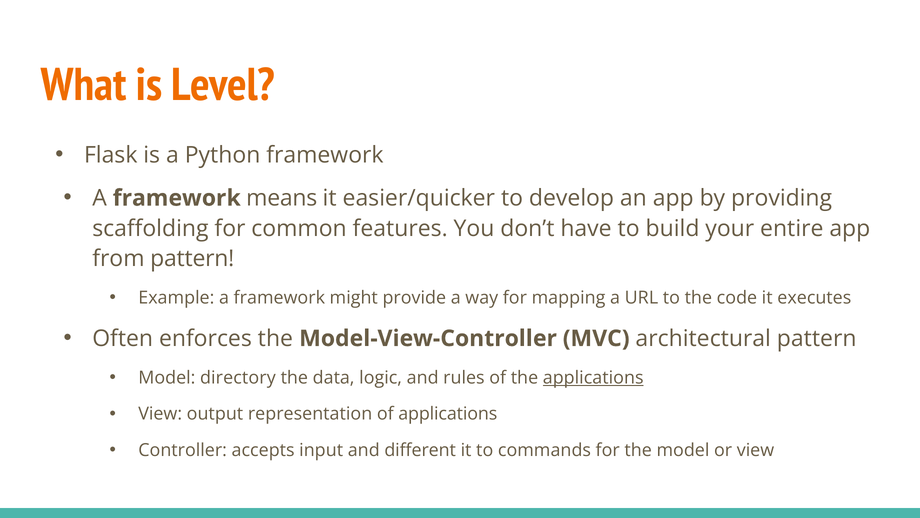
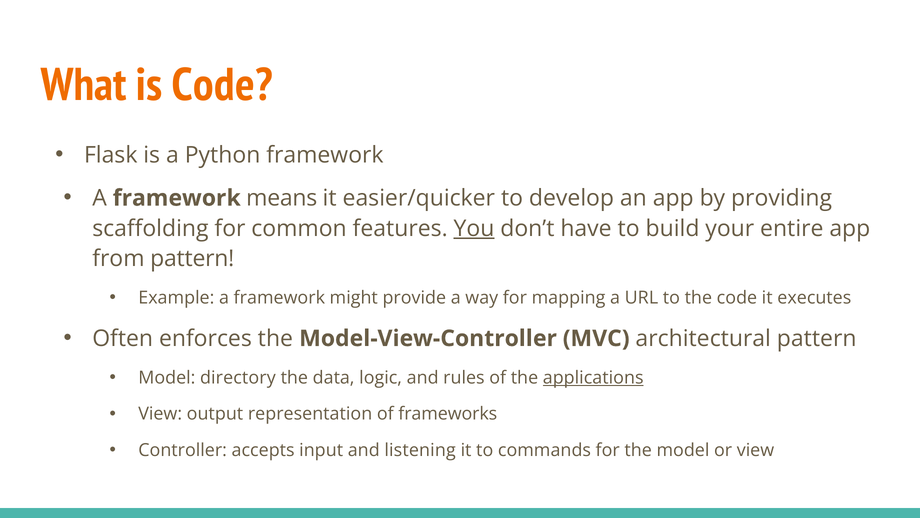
is Level: Level -> Code (222, 85)
You underline: none -> present (474, 228)
of applications: applications -> frameworks (448, 414)
different: different -> listening (420, 450)
